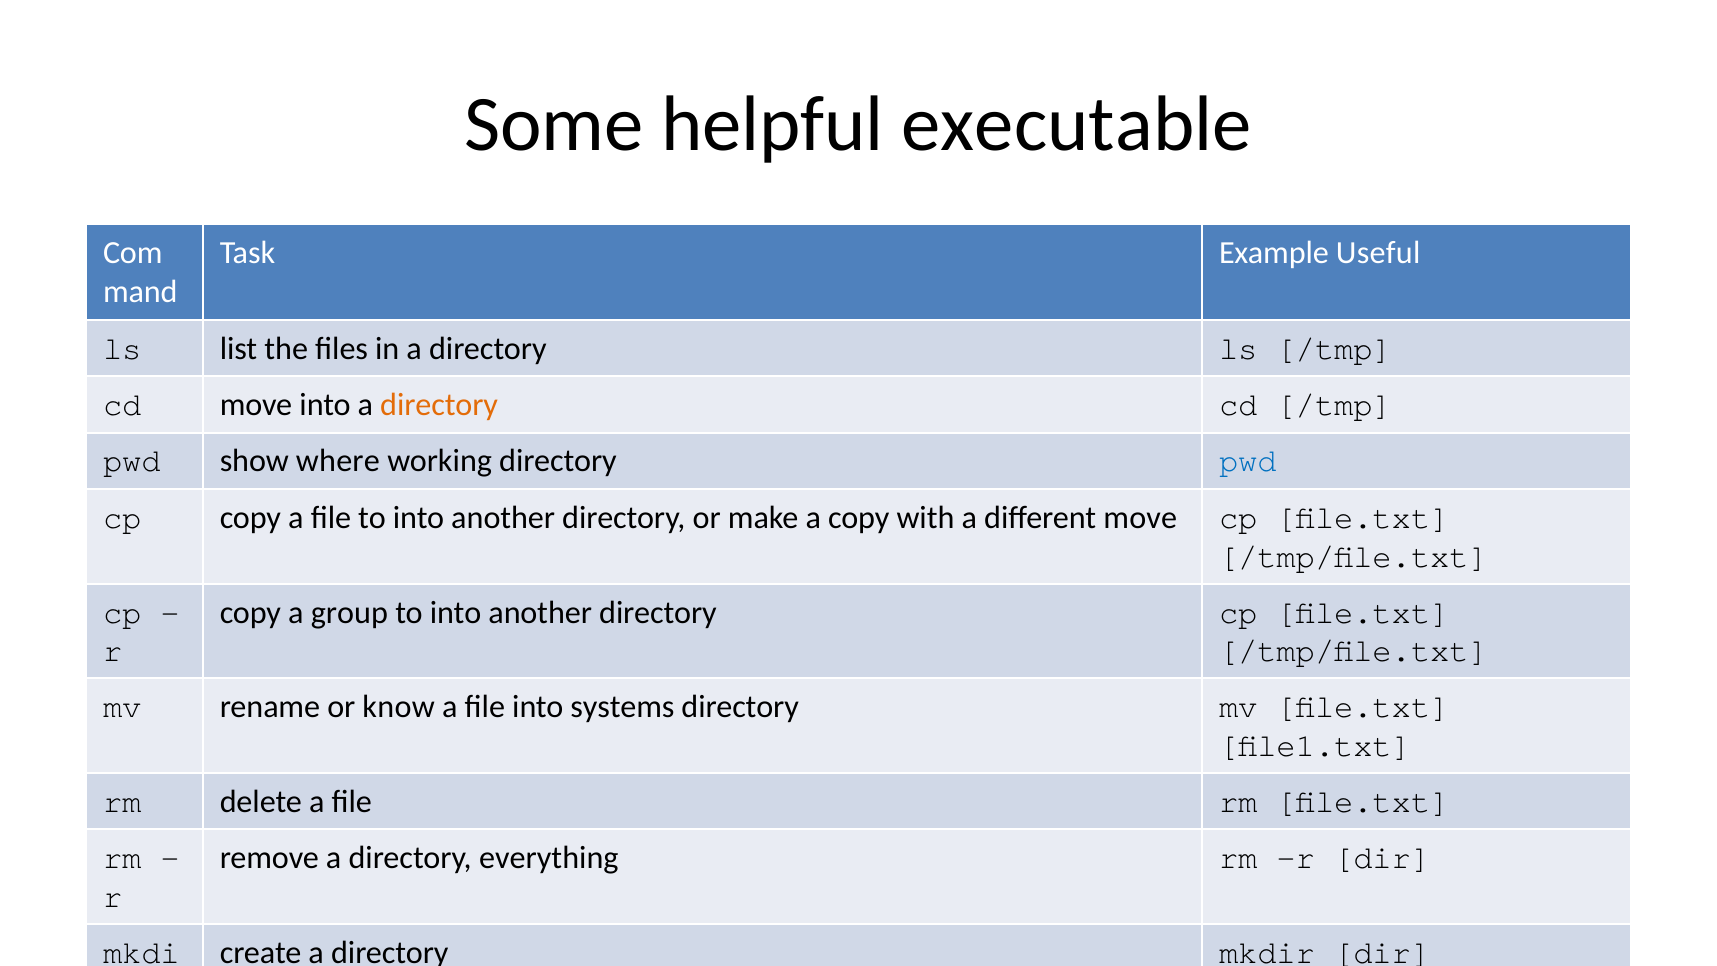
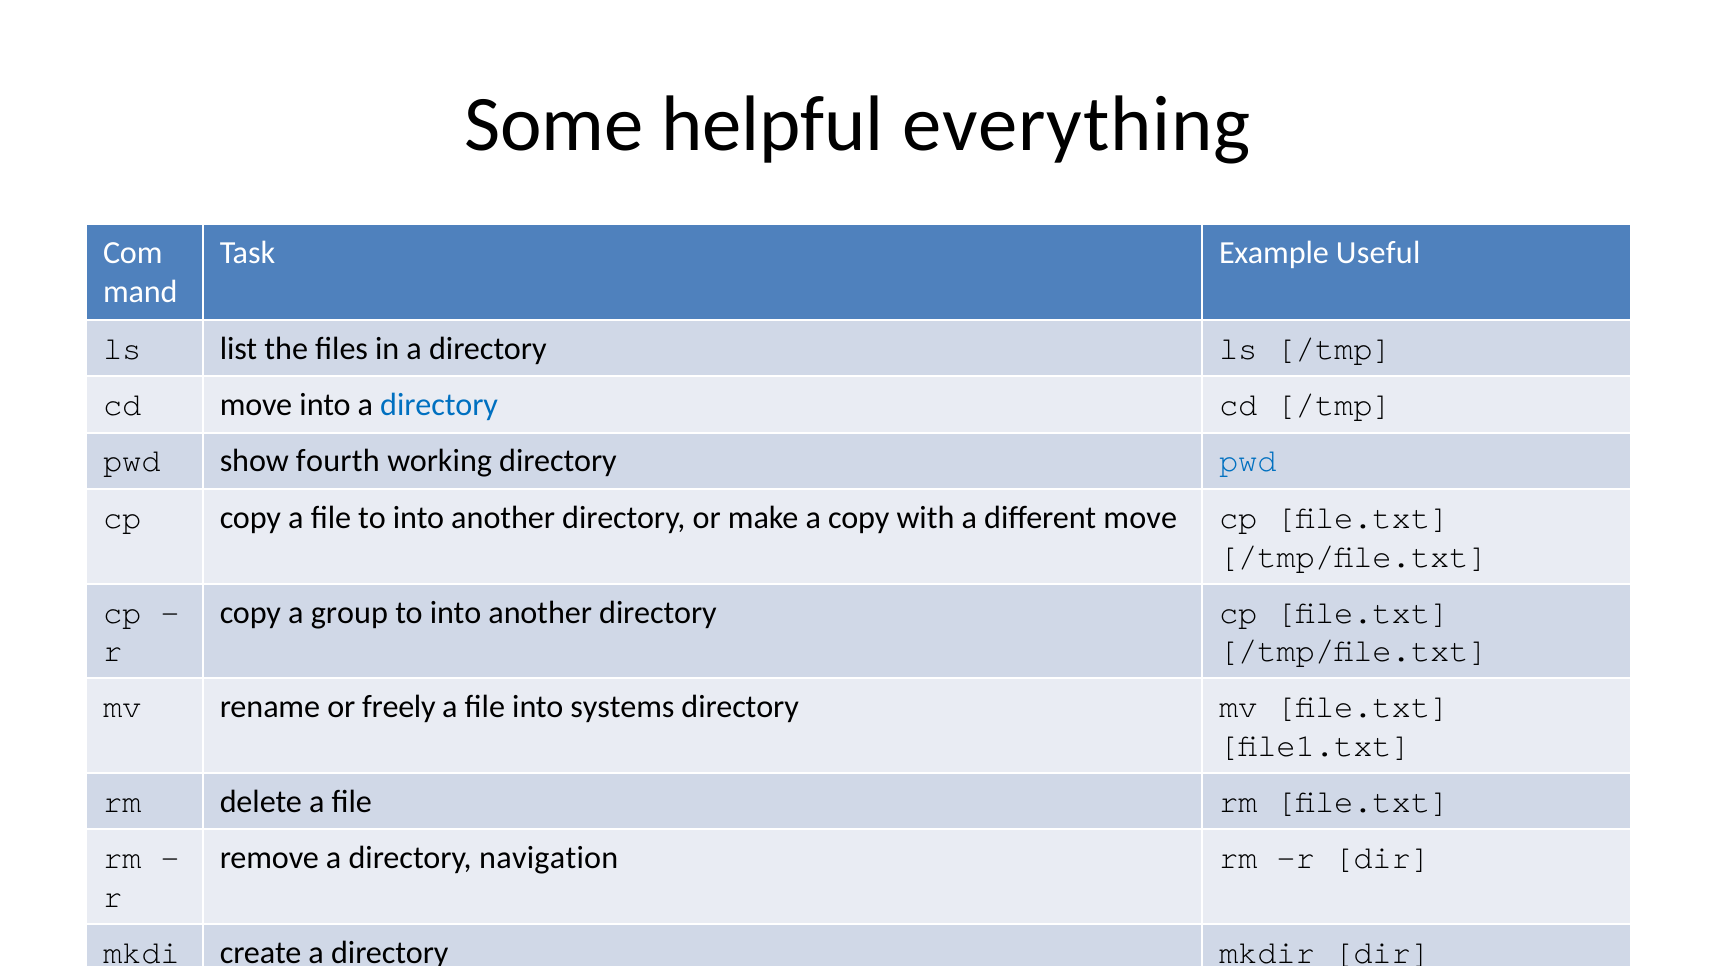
executable: executable -> everything (1076, 125)
directory colour: orange -> blue (439, 405)
where: where -> fourth (338, 461)
know: know -> freely (399, 707)
everything: everything -> navigation (549, 858)
